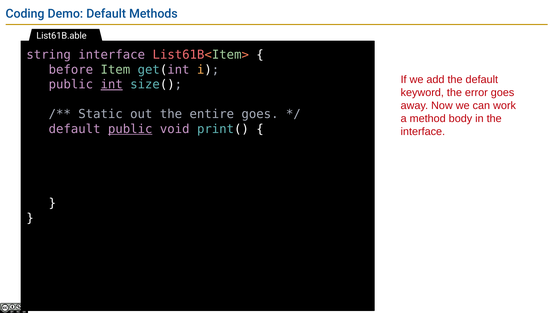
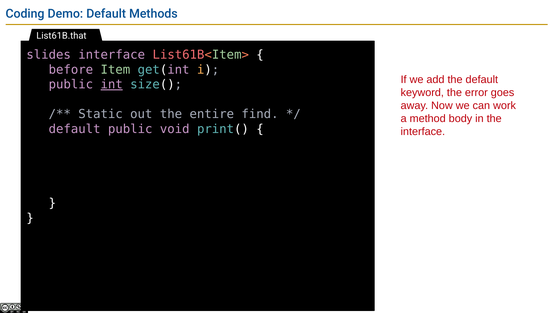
List61B.able: List61B.able -> List61B.that (61, 36)
string: string -> slides (49, 55)
entire goes: goes -> find (260, 114)
public underline: present -> none (130, 129)
